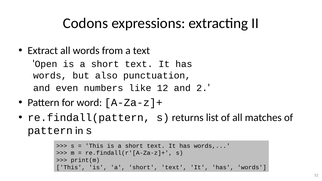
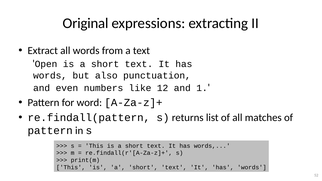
Codons: Codons -> Original (86, 23)
2: 2 -> 1 (202, 88)
